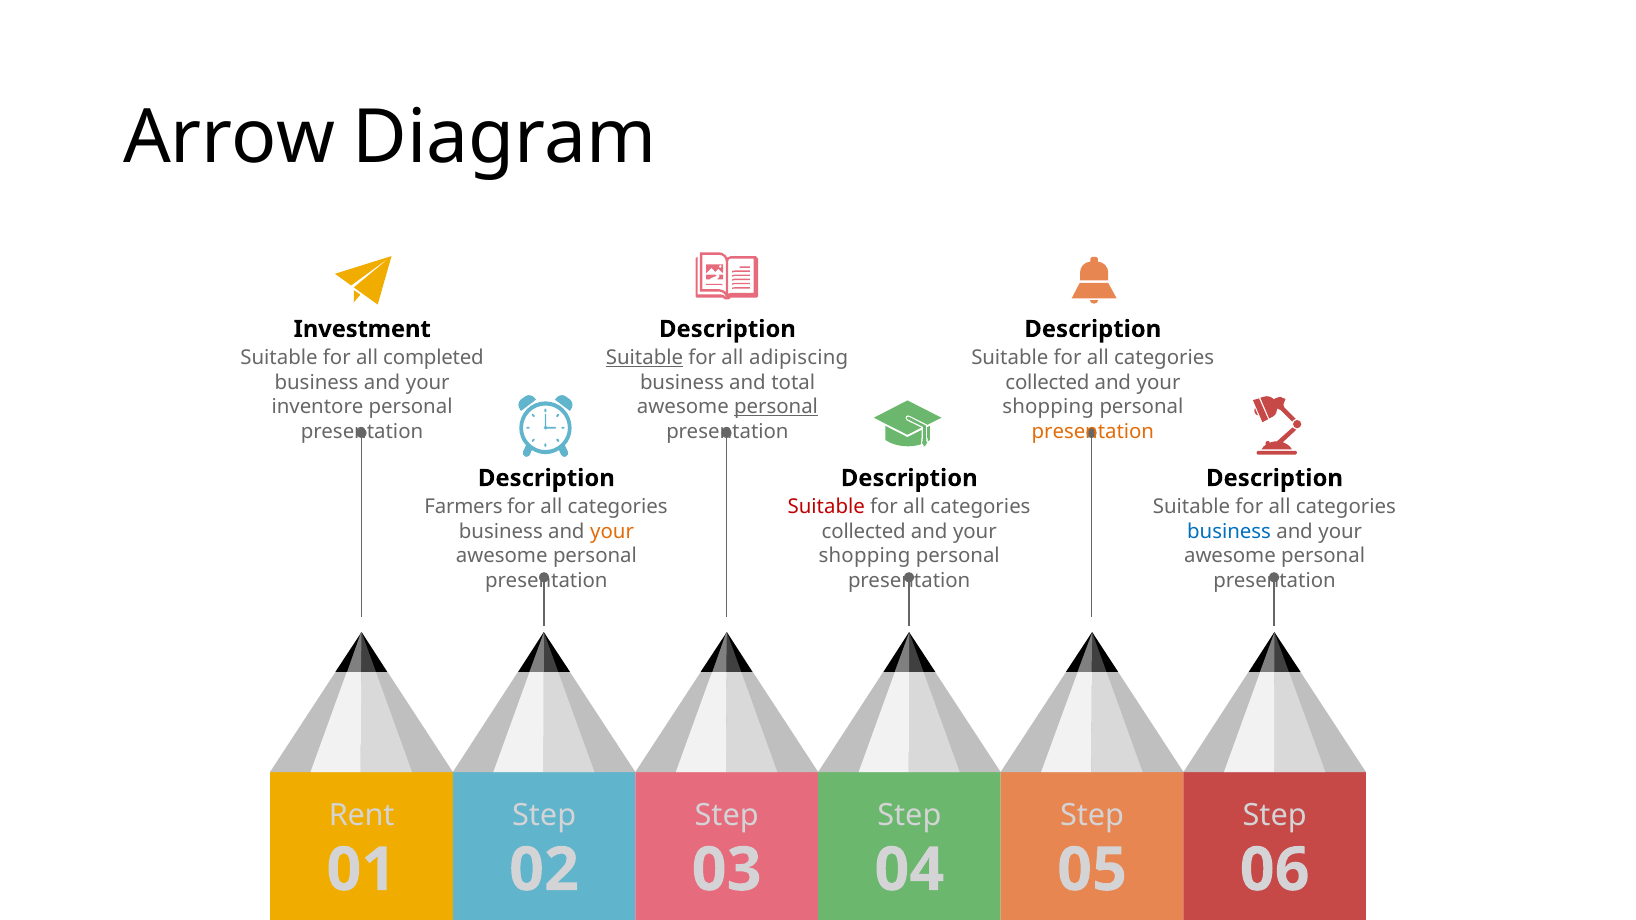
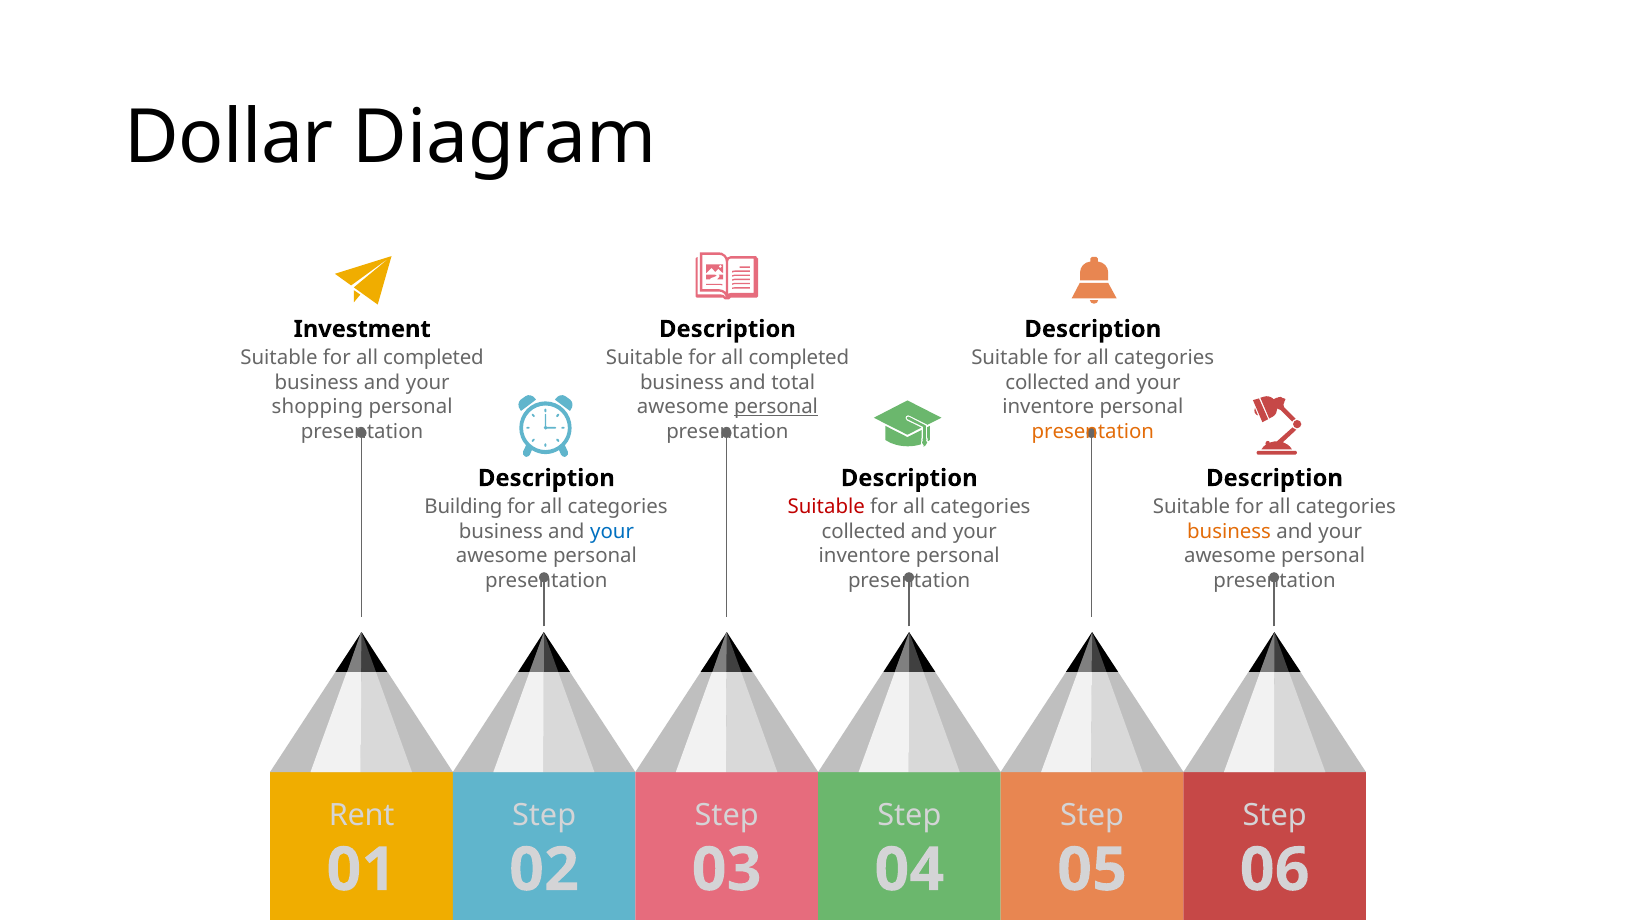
Arrow: Arrow -> Dollar (229, 137)
Suitable underline: present -> none (644, 358)
adipiscing: adipiscing -> completed (799, 358)
inventore: inventore -> shopping (317, 407)
shopping: shopping -> inventore (1048, 407)
Farmers: Farmers -> Building (463, 507)
your colour: orange -> blue (612, 532)
business colour: blue -> orange (1229, 532)
shopping: shopping -> inventore (865, 556)
